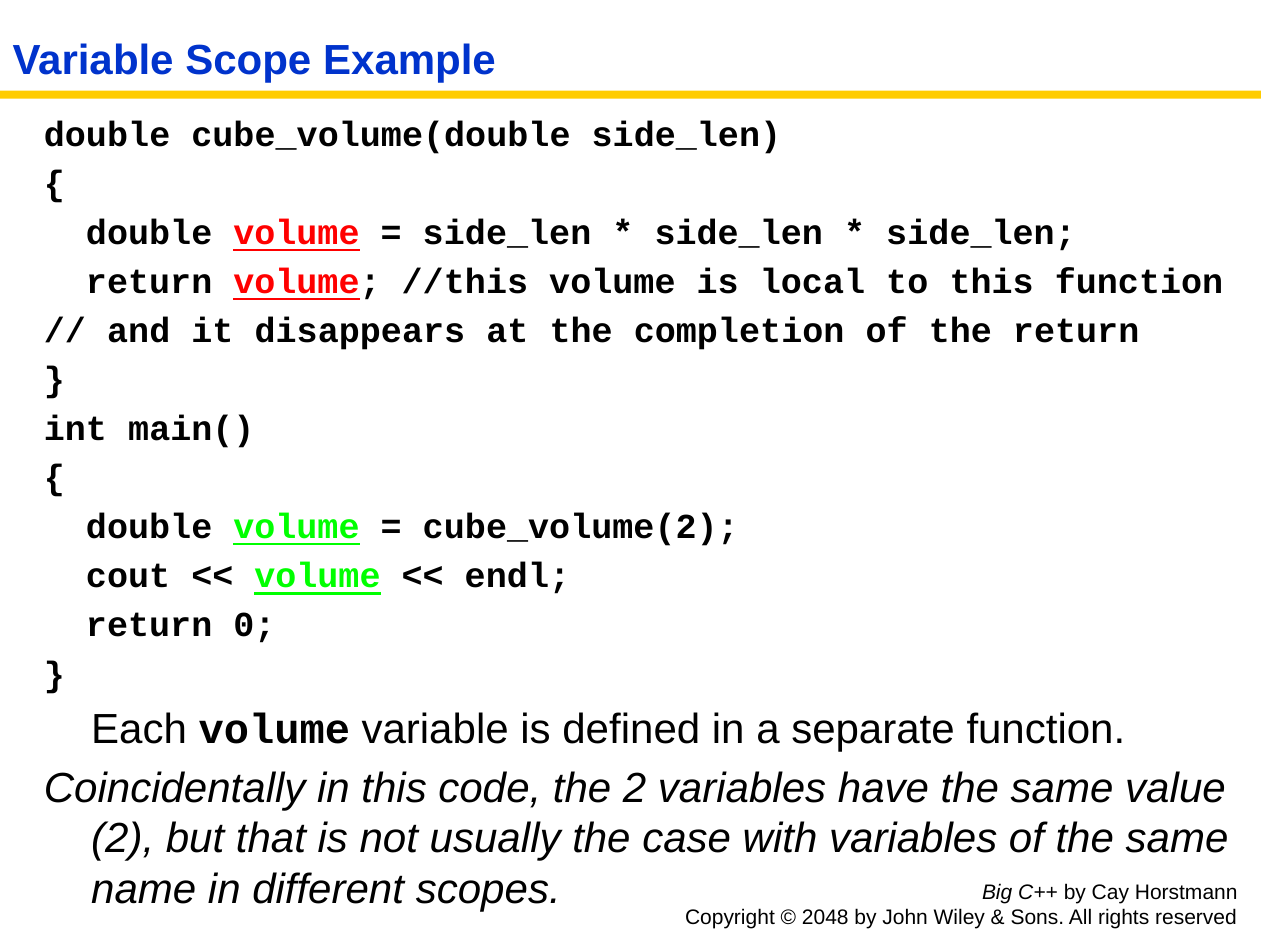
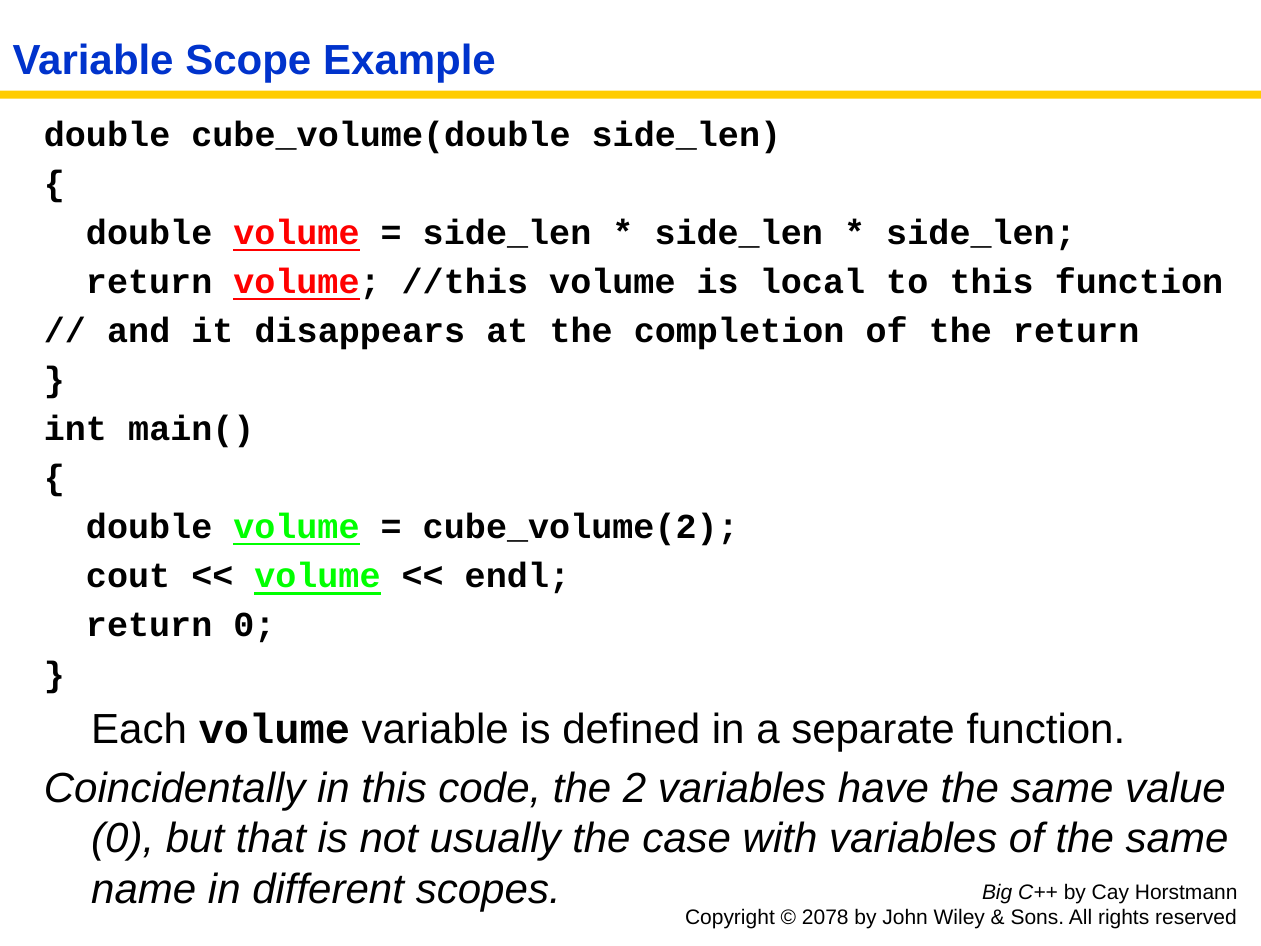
2: 2 -> 0 (123, 839)
2048: 2048 -> 2078 (825, 918)
